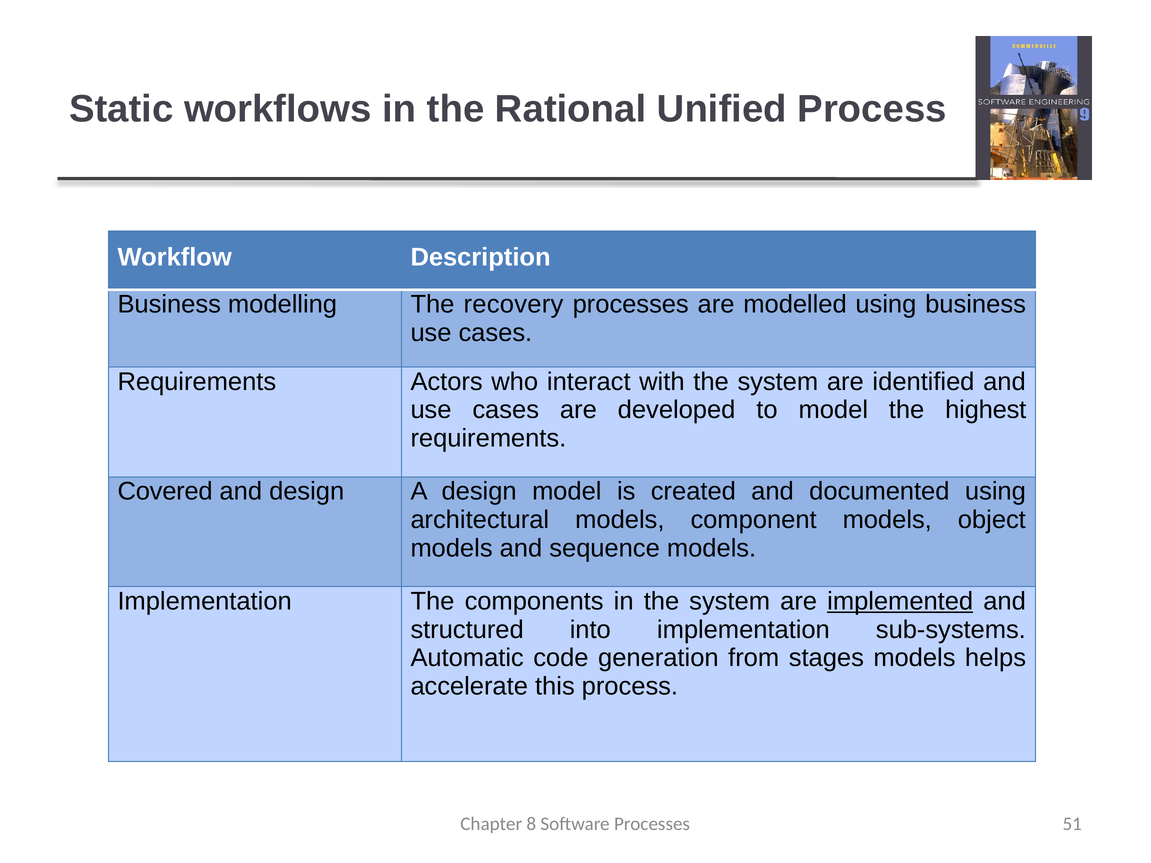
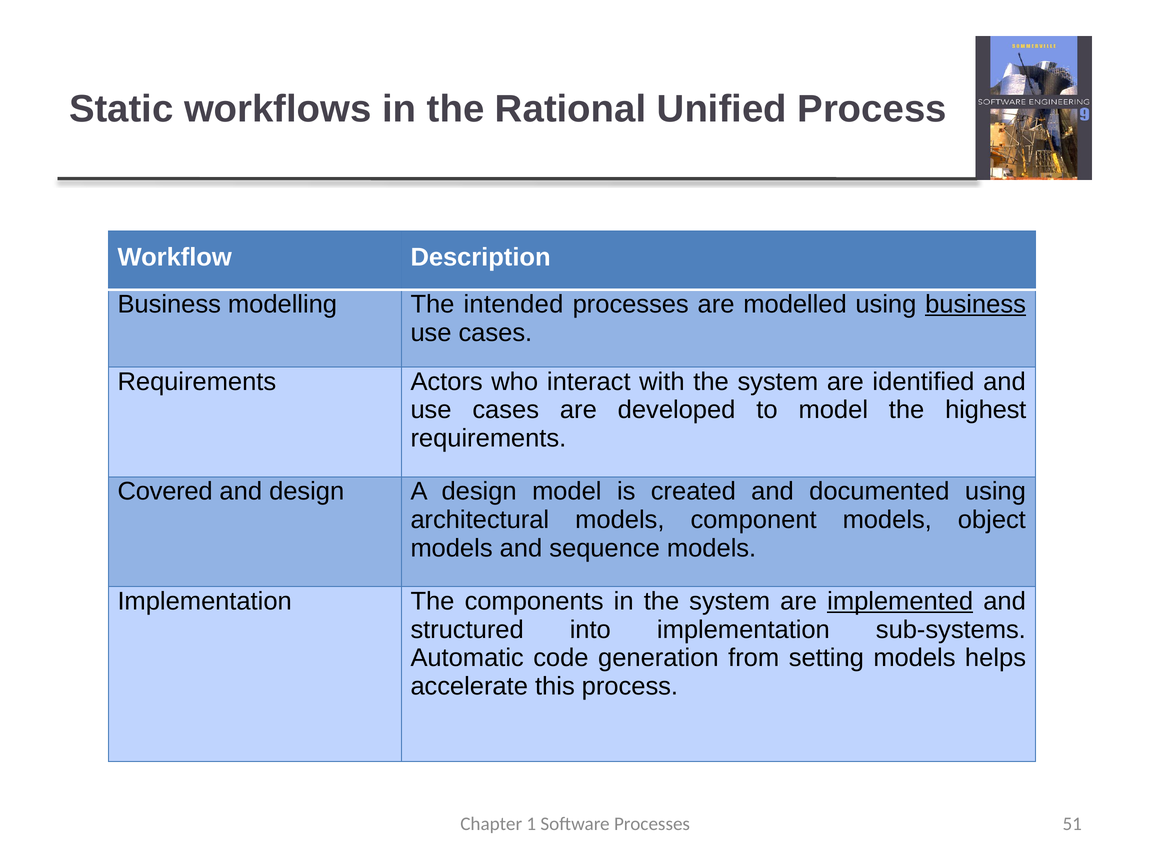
recovery: recovery -> intended (513, 304)
business underline: none -> present (976, 304)
stages: stages -> setting (826, 658)
8: 8 -> 1 (531, 824)
